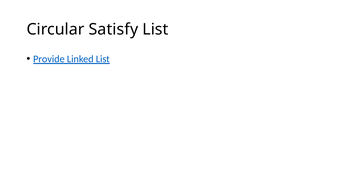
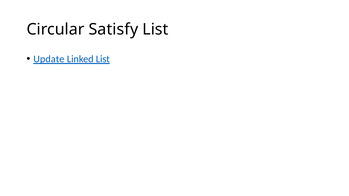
Provide: Provide -> Update (49, 59)
